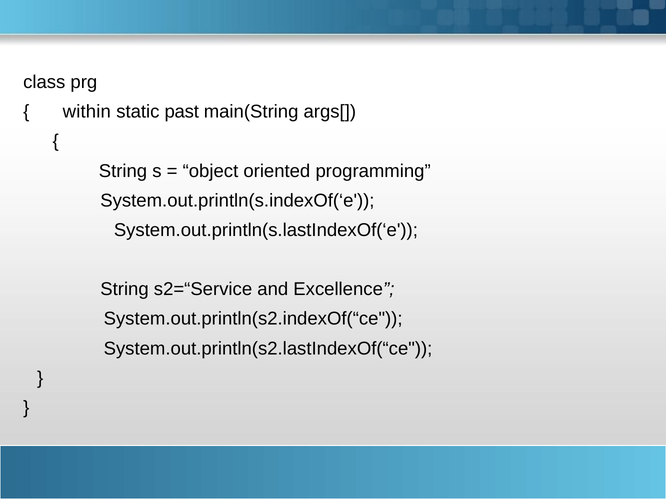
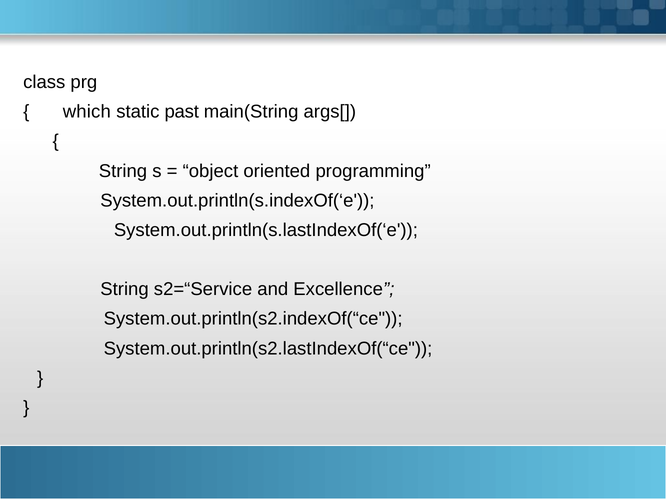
within: within -> which (87, 112)
